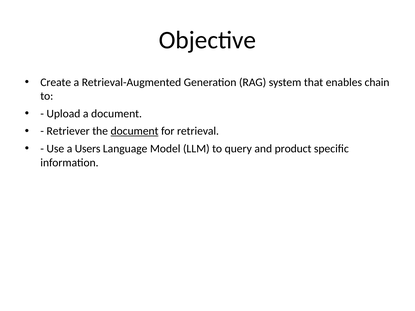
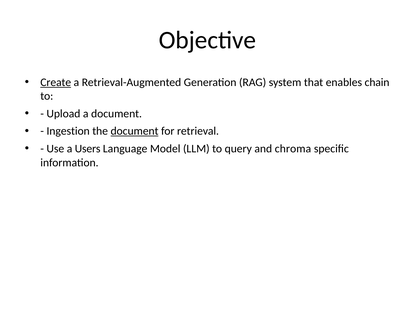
Create underline: none -> present (56, 82)
Retriever: Retriever -> Ingestion (68, 131)
product: product -> chroma (293, 149)
